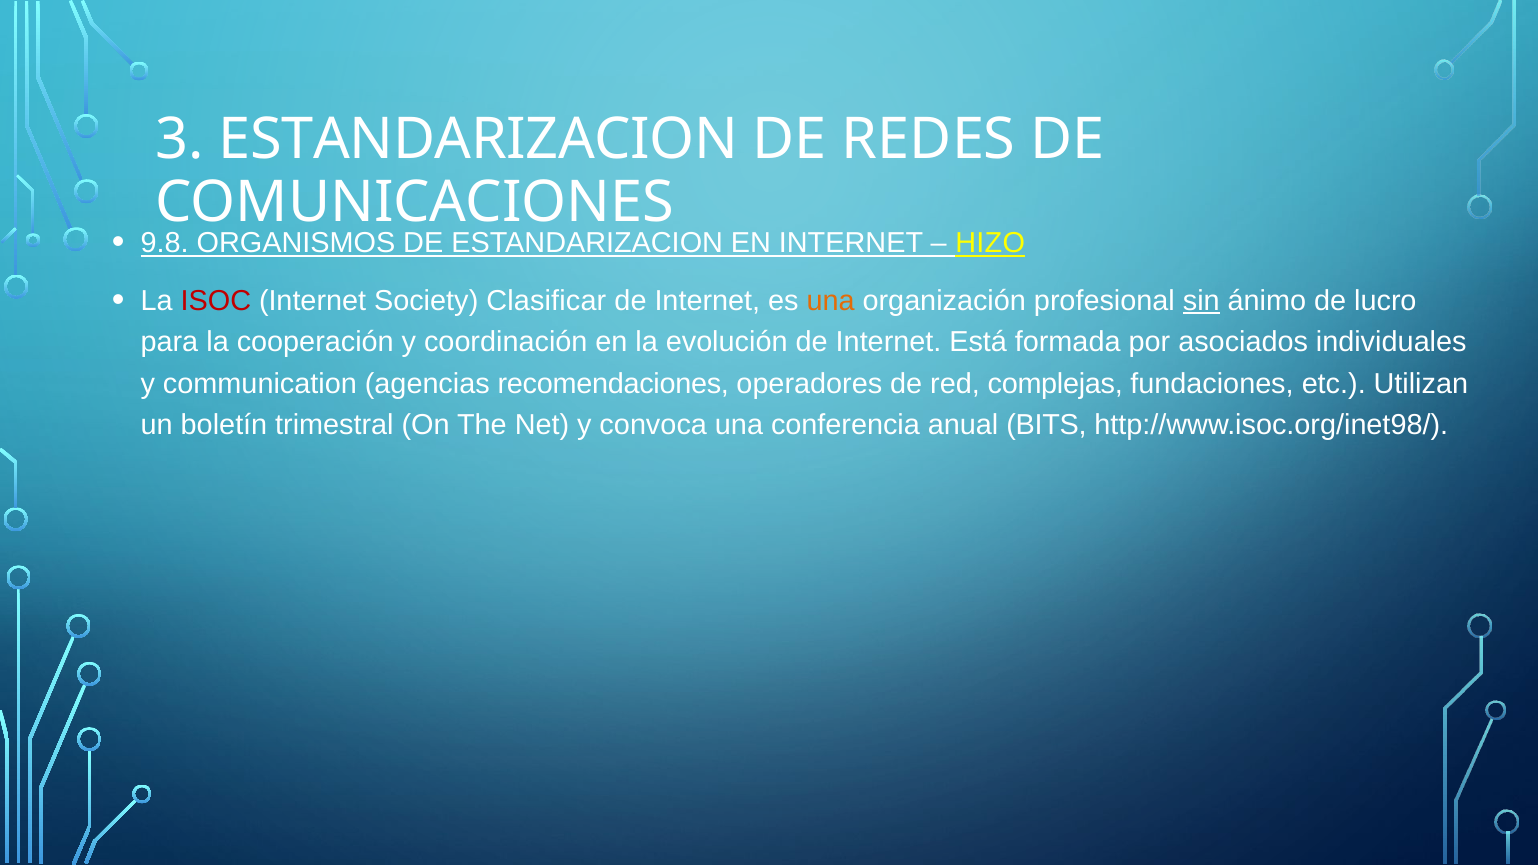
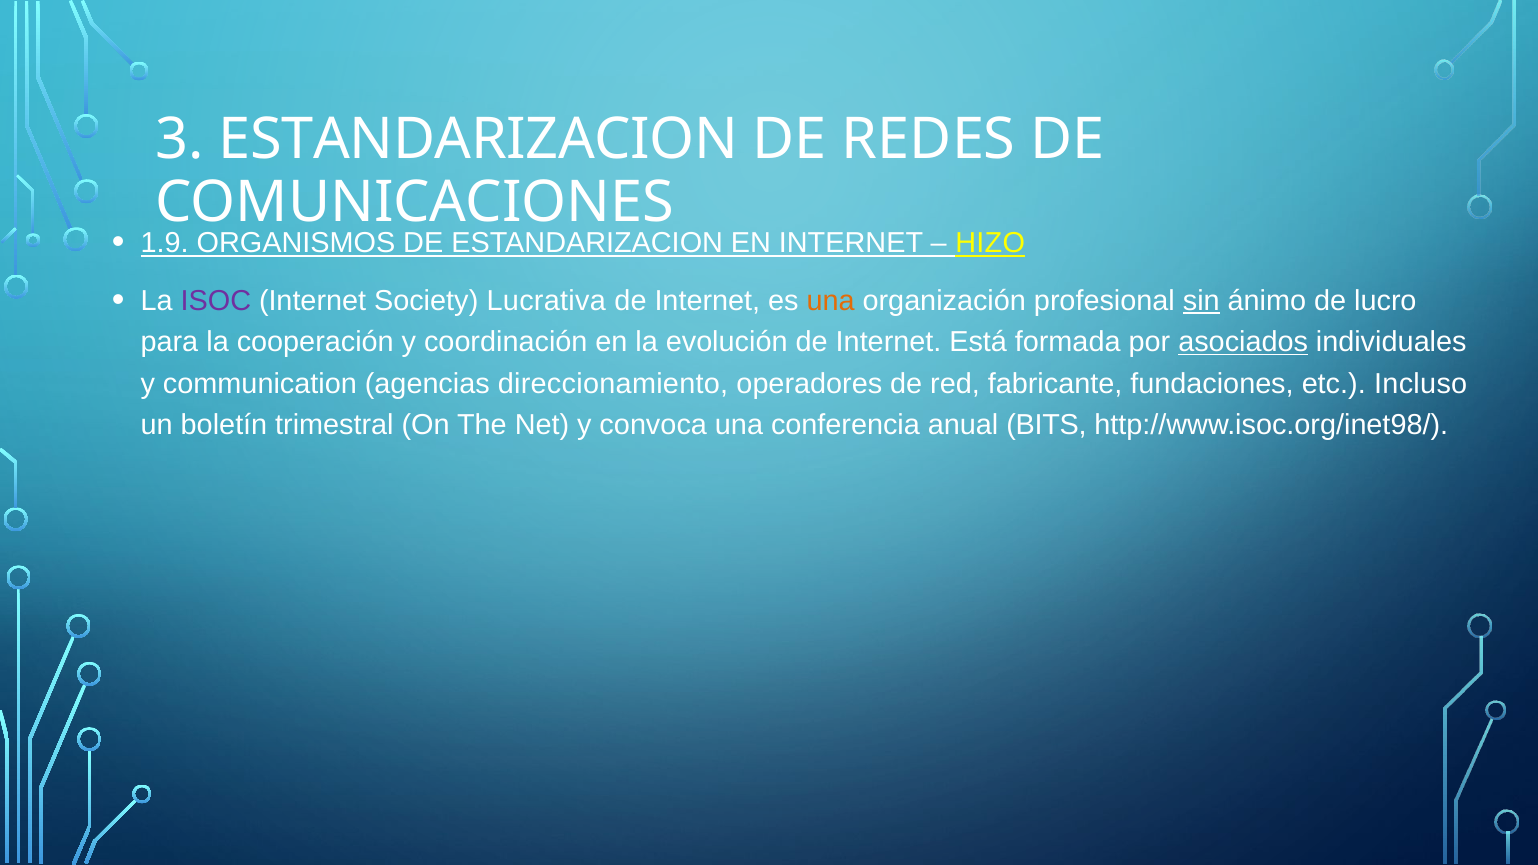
9.8: 9.8 -> 1.9 (165, 243)
ISOC colour: red -> purple (216, 301)
Clasificar: Clasificar -> Lucrativa (546, 301)
asociados underline: none -> present (1243, 342)
recomendaciones: recomendaciones -> direccionamiento (613, 384)
complejas: complejas -> fabricante (1055, 384)
Utilizan: Utilizan -> Incluso (1421, 384)
